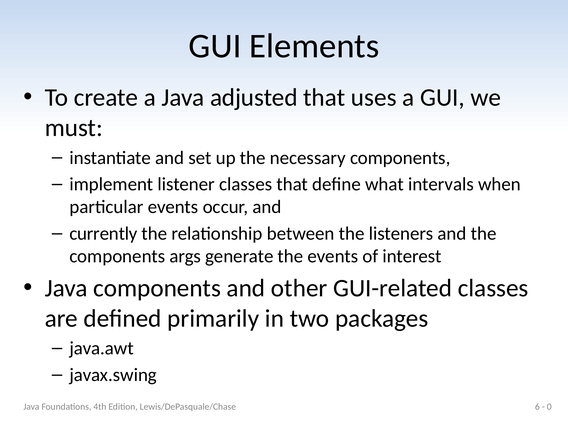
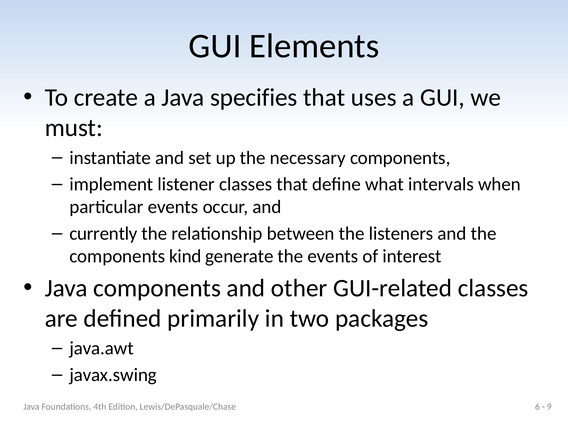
adjusted: adjusted -> specifies (254, 98)
args: args -> kind (185, 256)
0: 0 -> 9 (549, 407)
